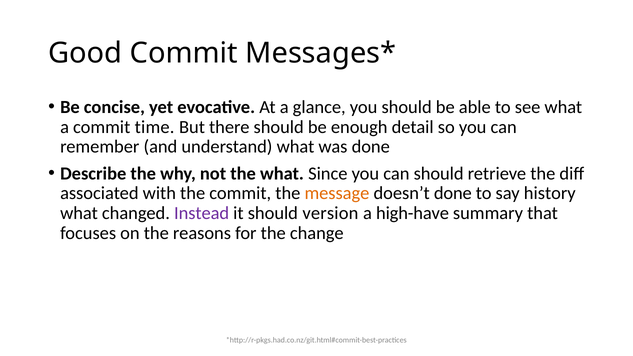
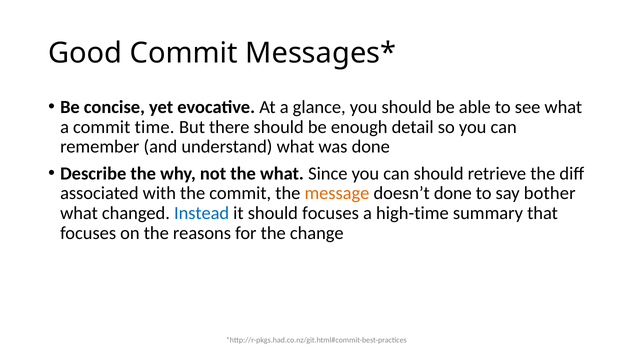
history: history -> bother (550, 193)
Instead colour: purple -> blue (202, 213)
should version: version -> focuses (331, 213)
high-have: high-have -> high-time (412, 213)
